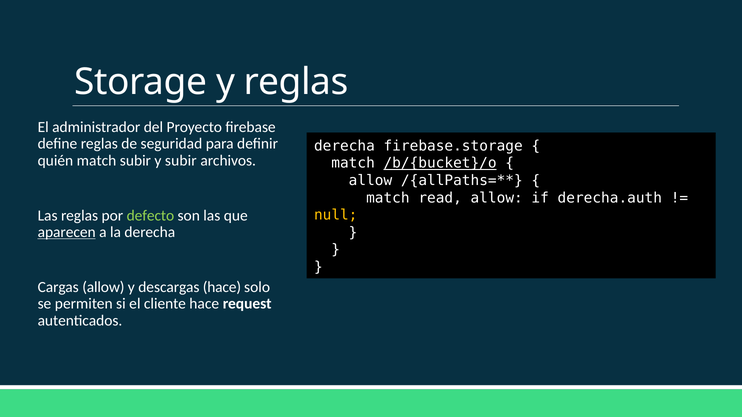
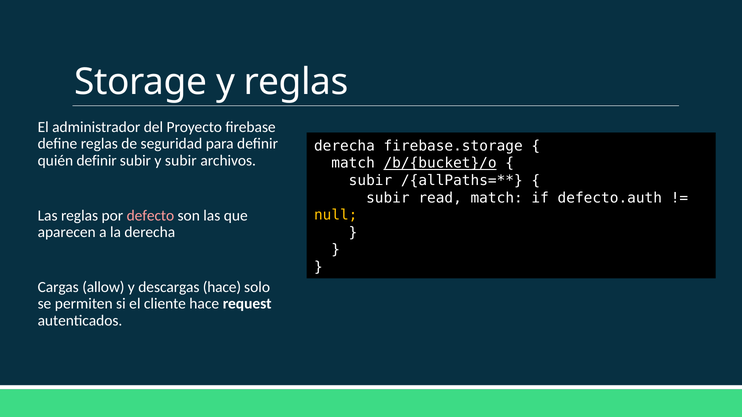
quién match: match -> definir (97, 161)
allow: allow -> subir (370, 181)
match: match -> subir (388, 198)
read allow: allow -> match (497, 198)
derecha.auth: derecha.auth -> defecto.auth (610, 198)
defecto colour: light green -> pink (150, 216)
aparecen underline: present -> none (67, 232)
